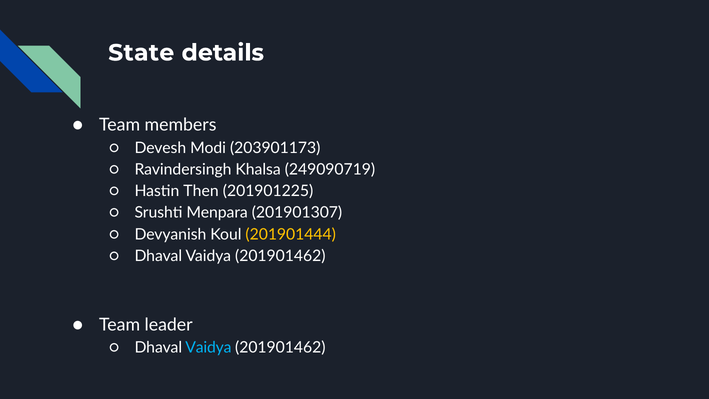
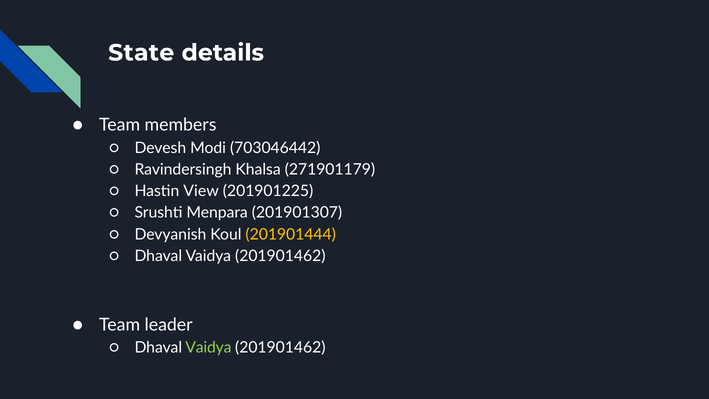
203901173: 203901173 -> 703046442 (275, 148)
249090719: 249090719 -> 271901179 (330, 169)
Then: Then -> View (201, 191)
Vaidya colour: light blue -> light green (208, 347)
